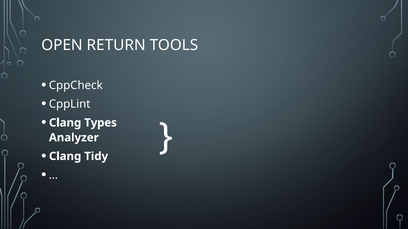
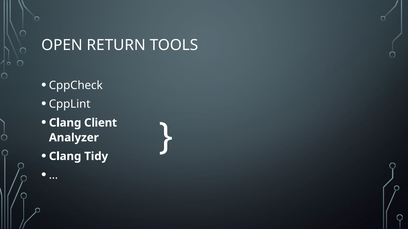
Types: Types -> Client (101, 123)
